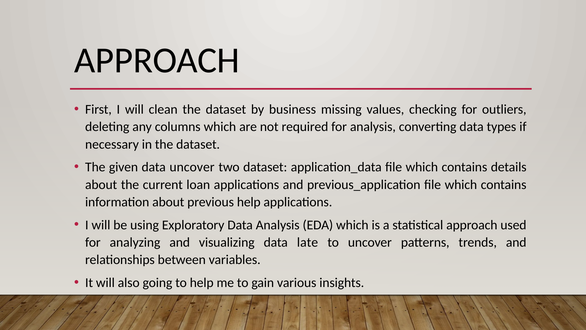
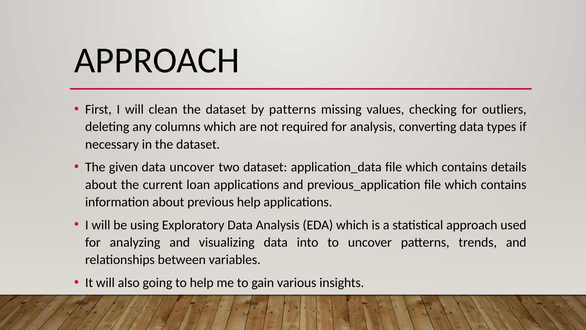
by business: business -> patterns (292, 109)
late: late -> into (308, 242)
